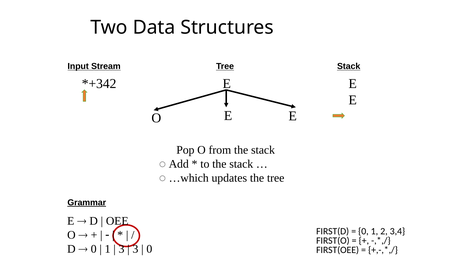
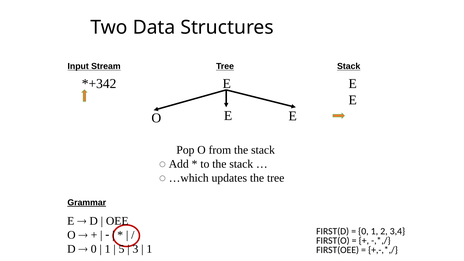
3: 3 -> 5 (122, 249)
0: 0 -> 1 (149, 249)
